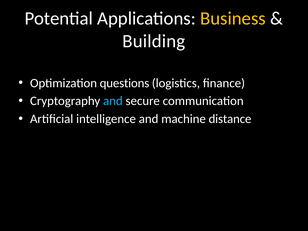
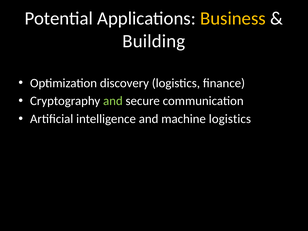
questions: questions -> discovery (124, 83)
and colour: light blue -> light green (113, 101)
machine distance: distance -> logistics (230, 119)
